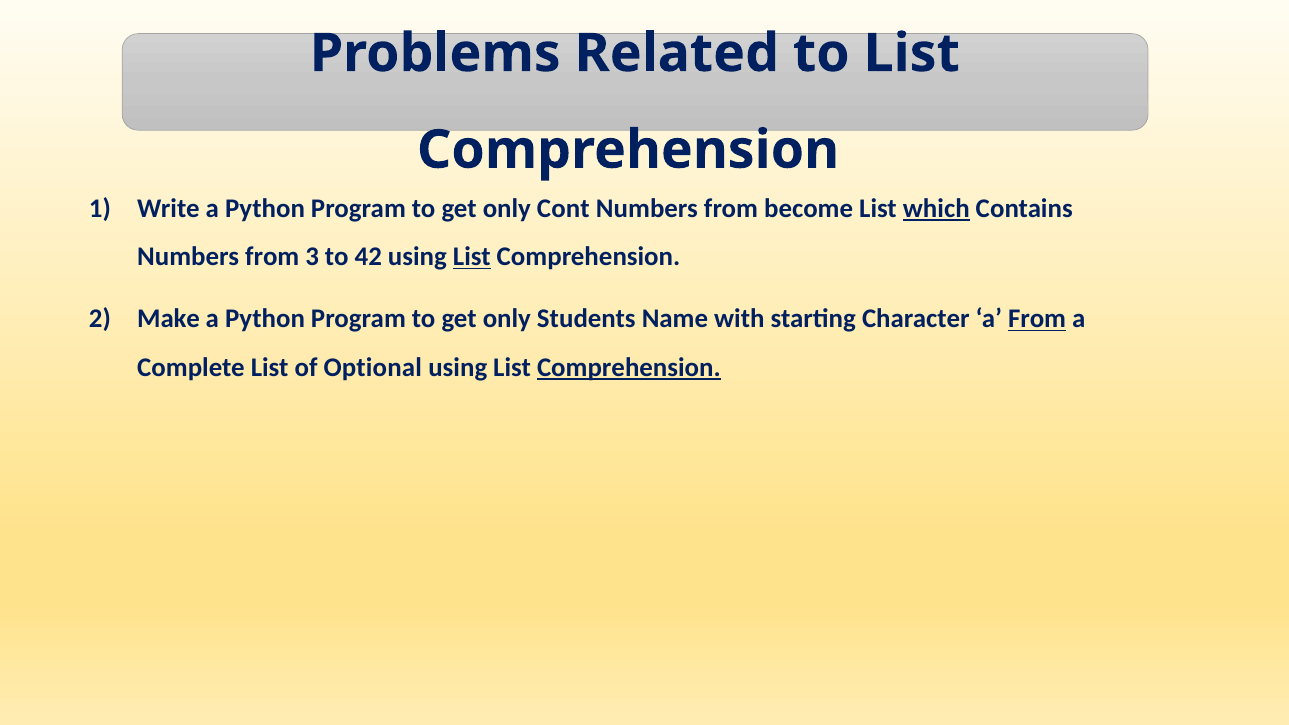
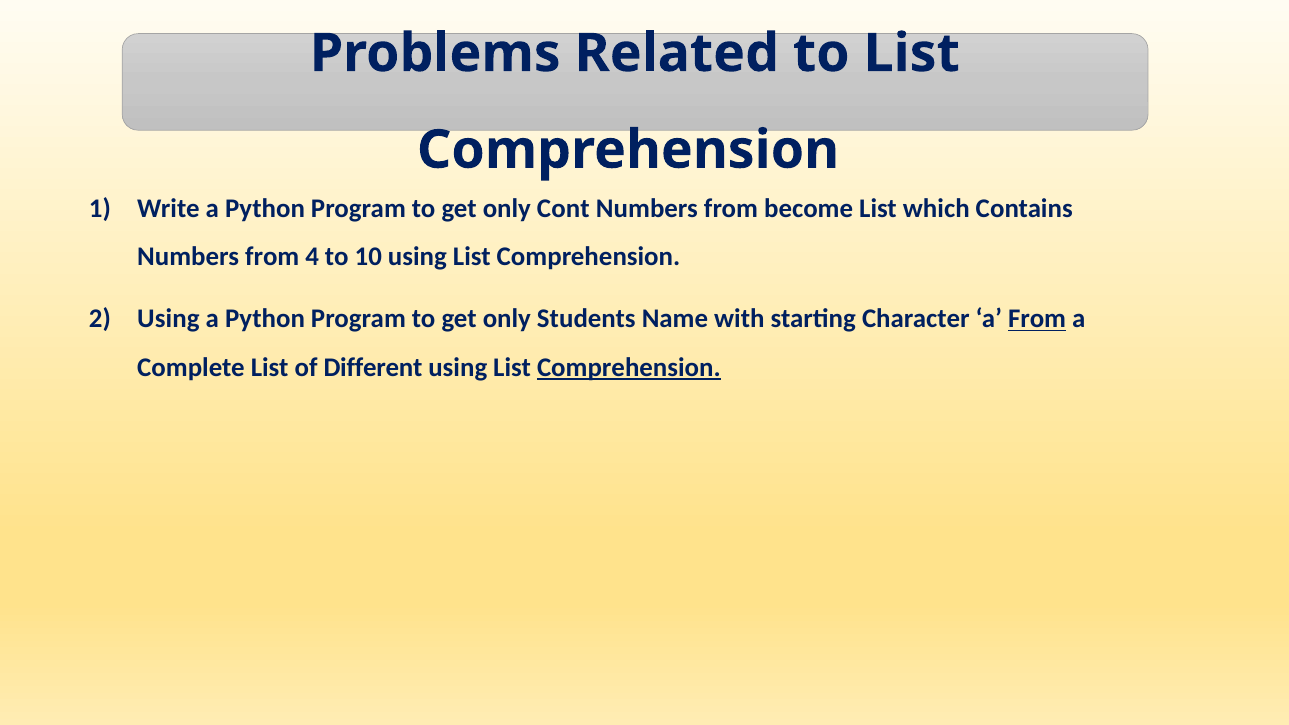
which underline: present -> none (936, 209)
3: 3 -> 4 (312, 257)
42: 42 -> 10 (368, 257)
List underline: present -> none (472, 257)
Make: Make -> Using (168, 319)
Optional: Optional -> Different (373, 367)
